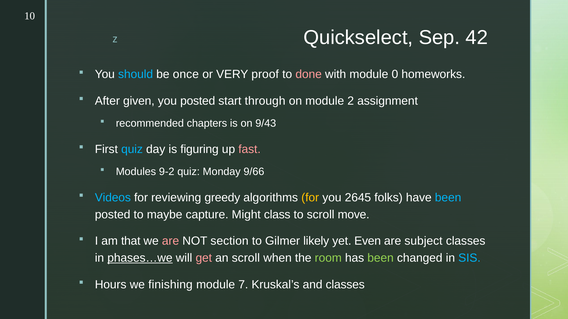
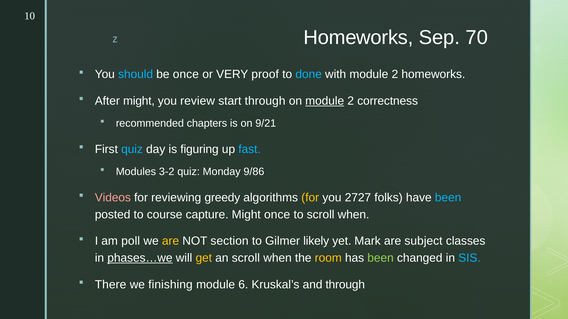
Quickselect: Quickselect -> Homeworks (358, 38)
42: 42 -> 70 (477, 38)
done colour: pink -> light blue (309, 75)
with module 0: 0 -> 2 (395, 75)
After given: given -> might (139, 101)
you posted: posted -> review (198, 101)
module underline: none -> present (325, 101)
assignment: assignment -> correctness (388, 101)
9/43: 9/43 -> 9/21 (266, 124)
fast colour: pink -> light blue (250, 149)
9-2: 9-2 -> 3-2 (167, 172)
9/66: 9/66 -> 9/86 (254, 172)
Videos colour: light blue -> pink (113, 198)
2645: 2645 -> 2727 (358, 198)
maybe: maybe -> course (165, 215)
Might class: class -> once (277, 215)
to scroll move: move -> when (354, 215)
that: that -> poll (131, 241)
are colour: pink -> yellow (171, 241)
Even: Even -> Mark (368, 241)
get colour: pink -> yellow (204, 258)
room colour: light green -> yellow (328, 258)
Hours: Hours -> There (111, 285)
7: 7 -> 6 (243, 285)
and classes: classes -> through (345, 285)
